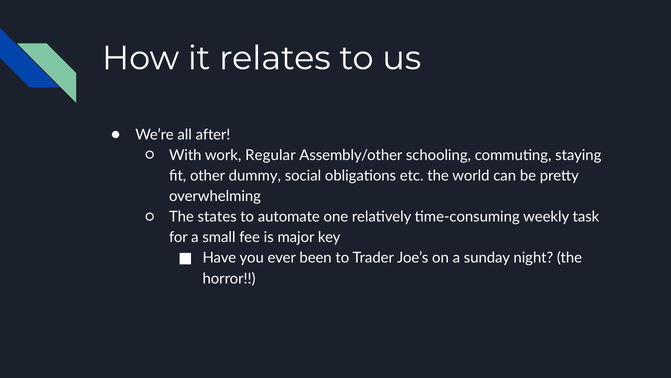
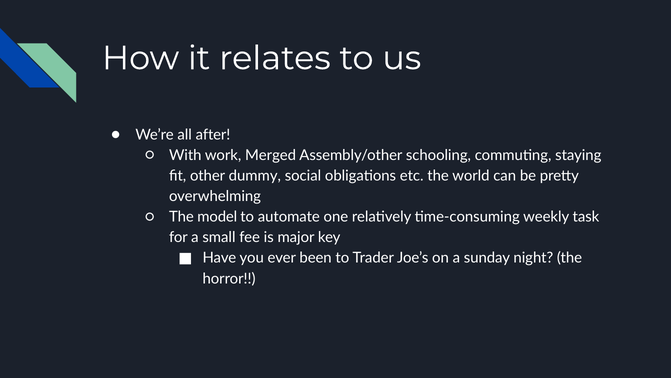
Regular: Regular -> Merged (271, 155)
states: states -> model (217, 217)
